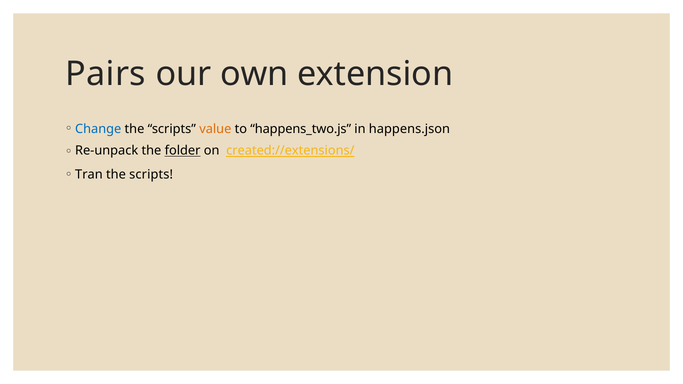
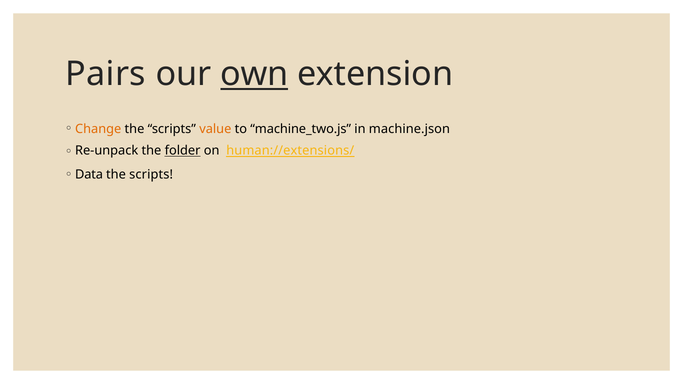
own underline: none -> present (254, 74)
Change colour: blue -> orange (98, 129)
happens_two.js: happens_two.js -> machine_two.js (301, 129)
happens.json: happens.json -> machine.json (409, 129)
created://extensions/: created://extensions/ -> human://extensions/ (290, 151)
Tran: Tran -> Data (89, 175)
